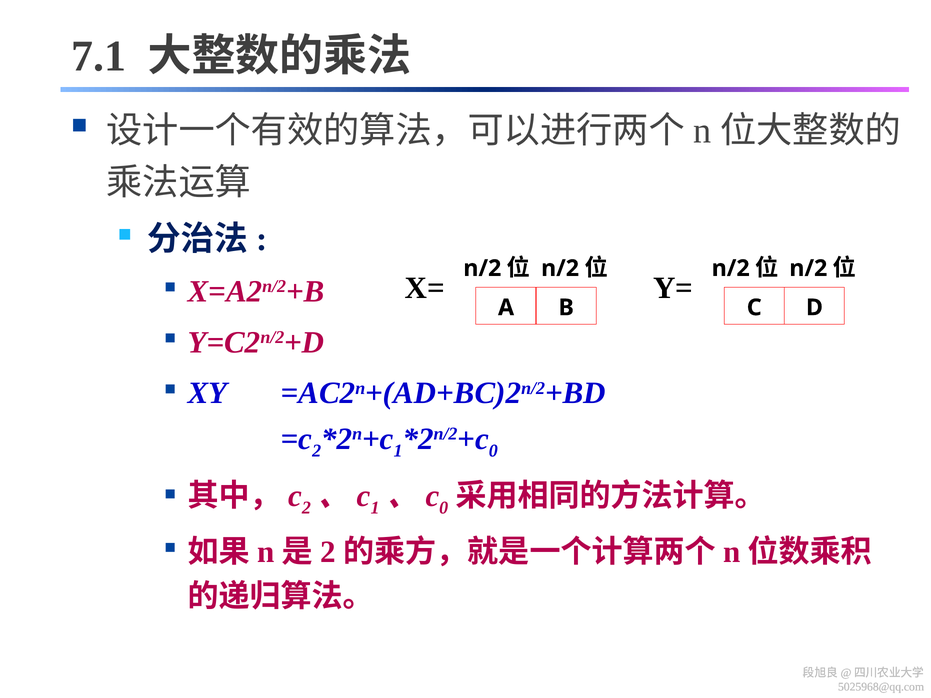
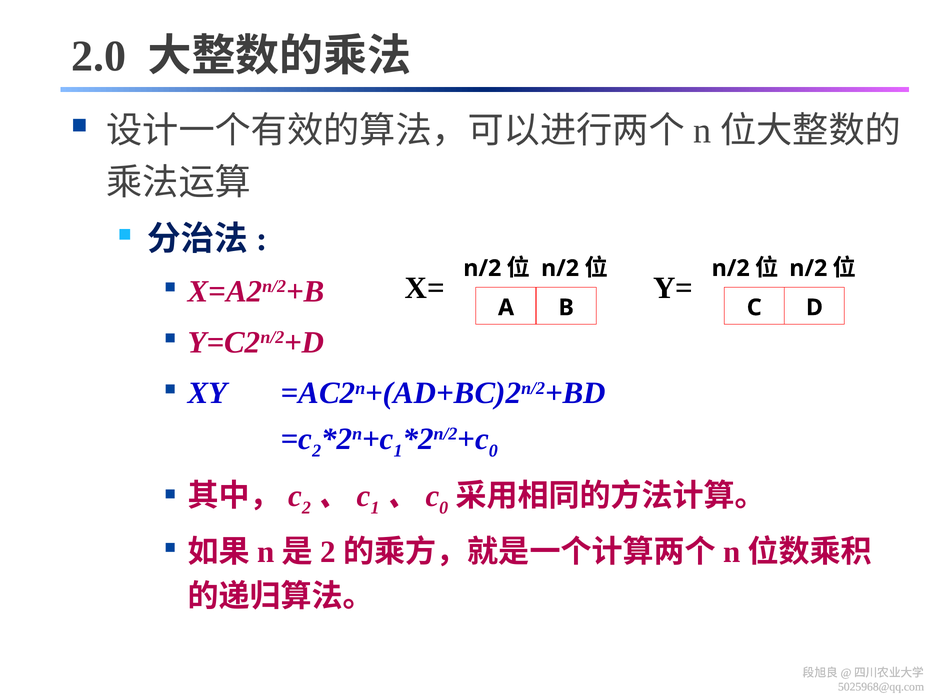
7.1: 7.1 -> 2.0 (99, 56)
